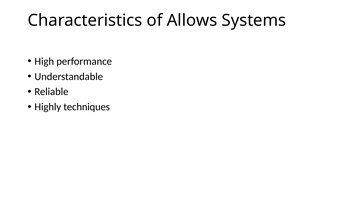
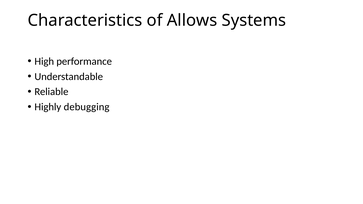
techniques: techniques -> debugging (87, 107)
